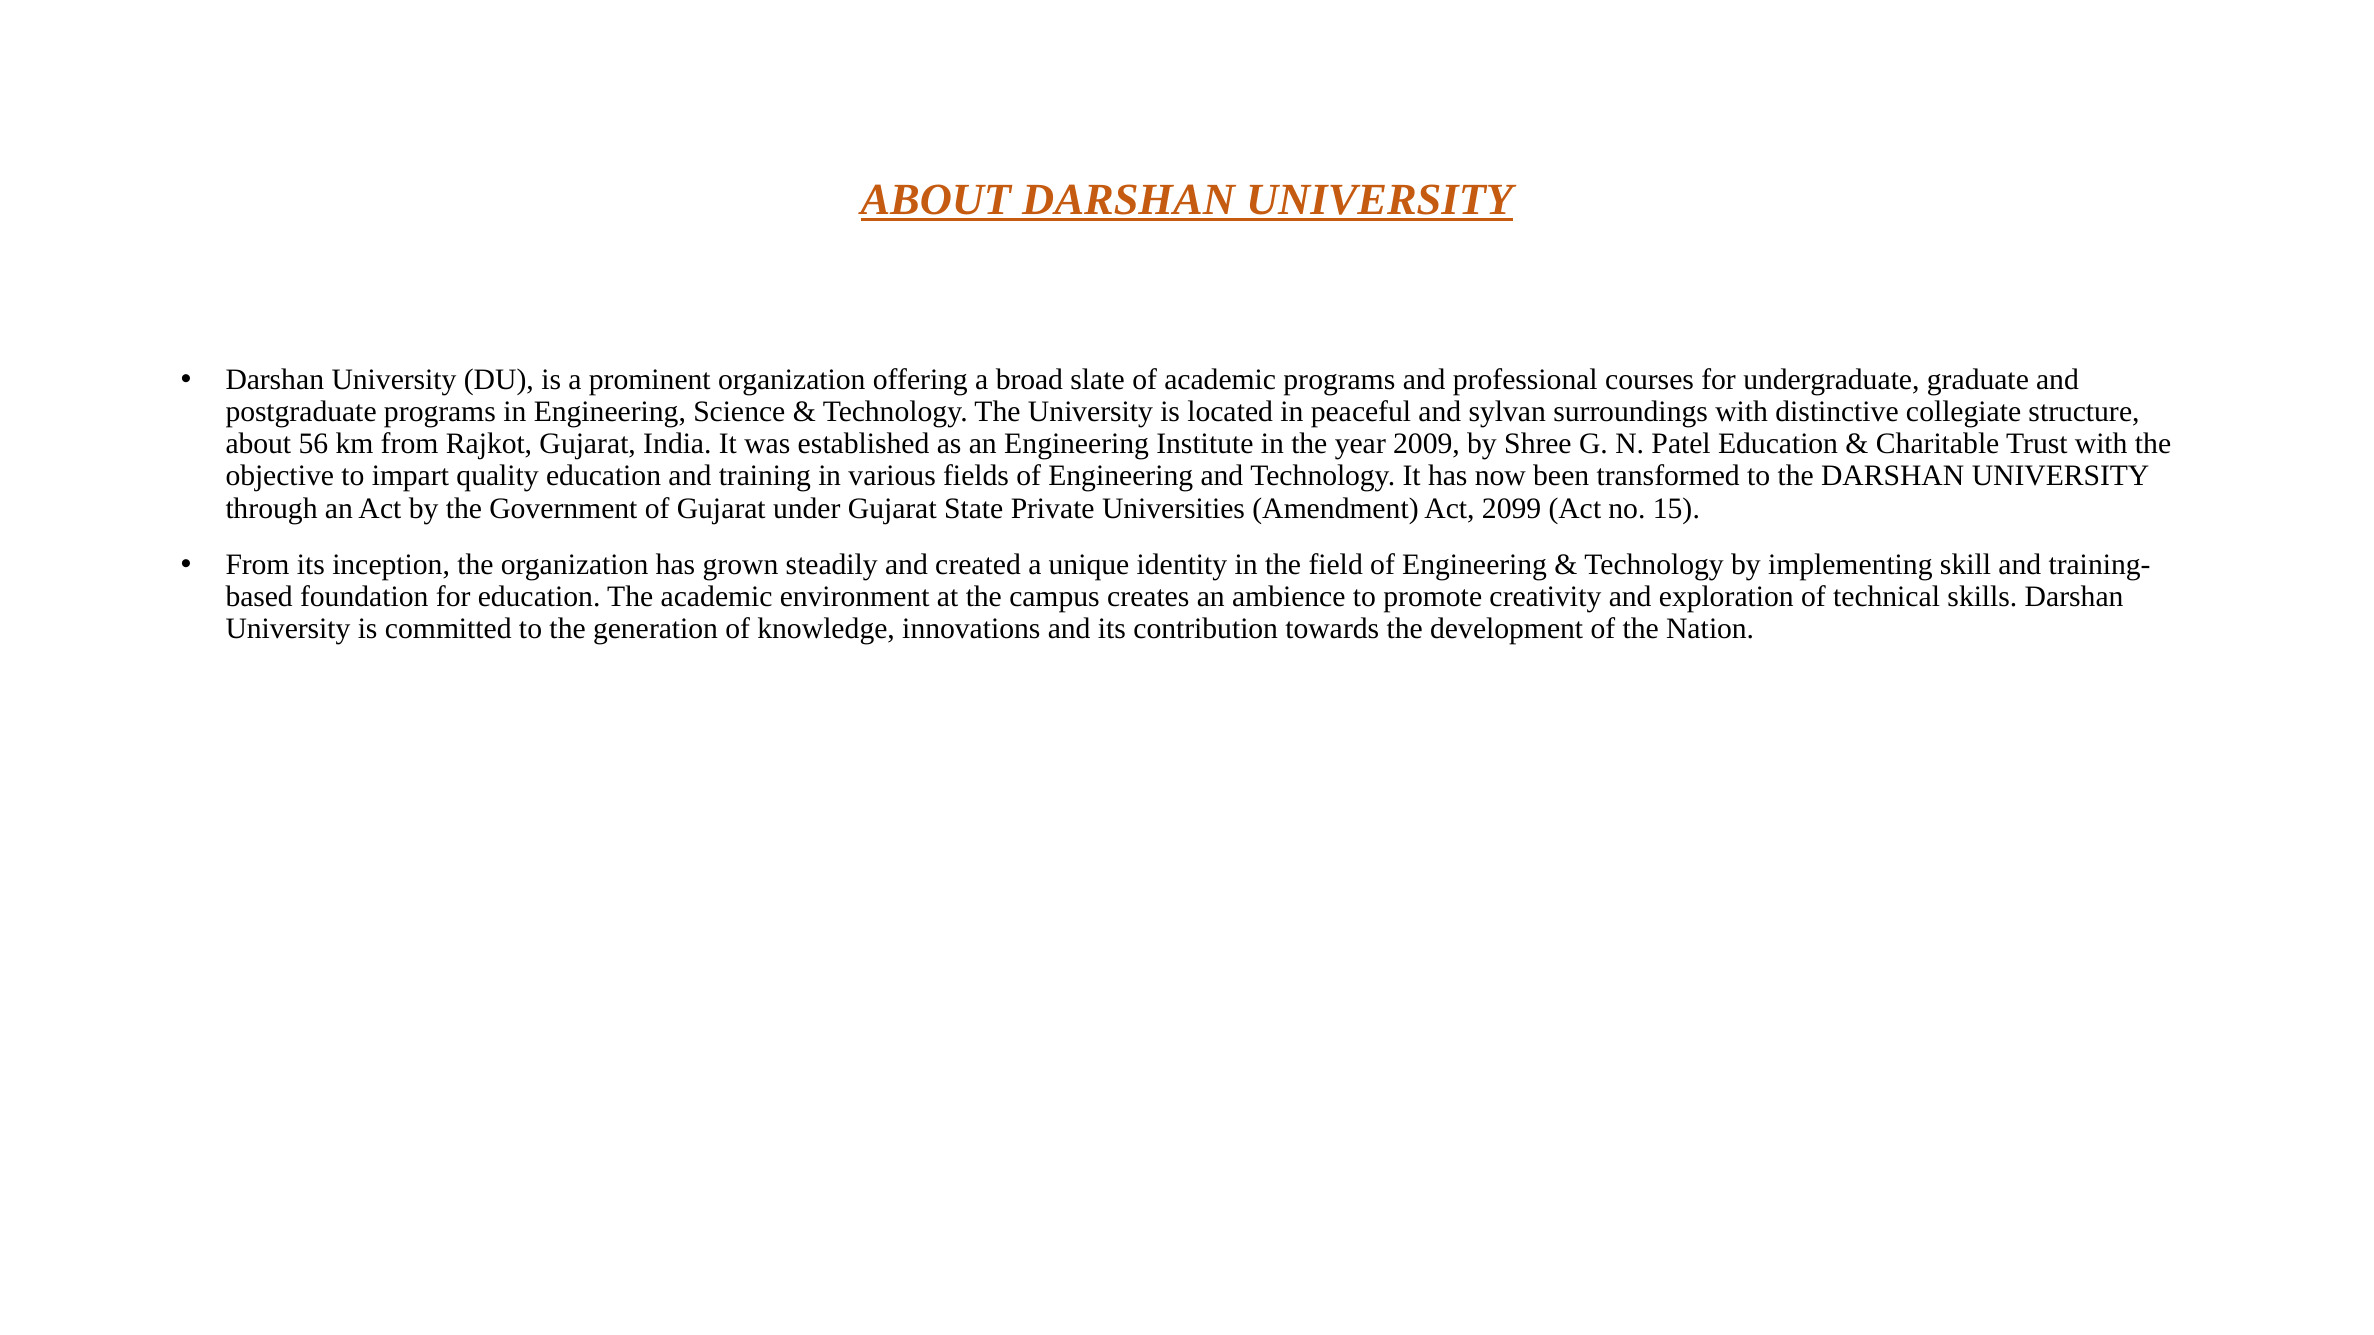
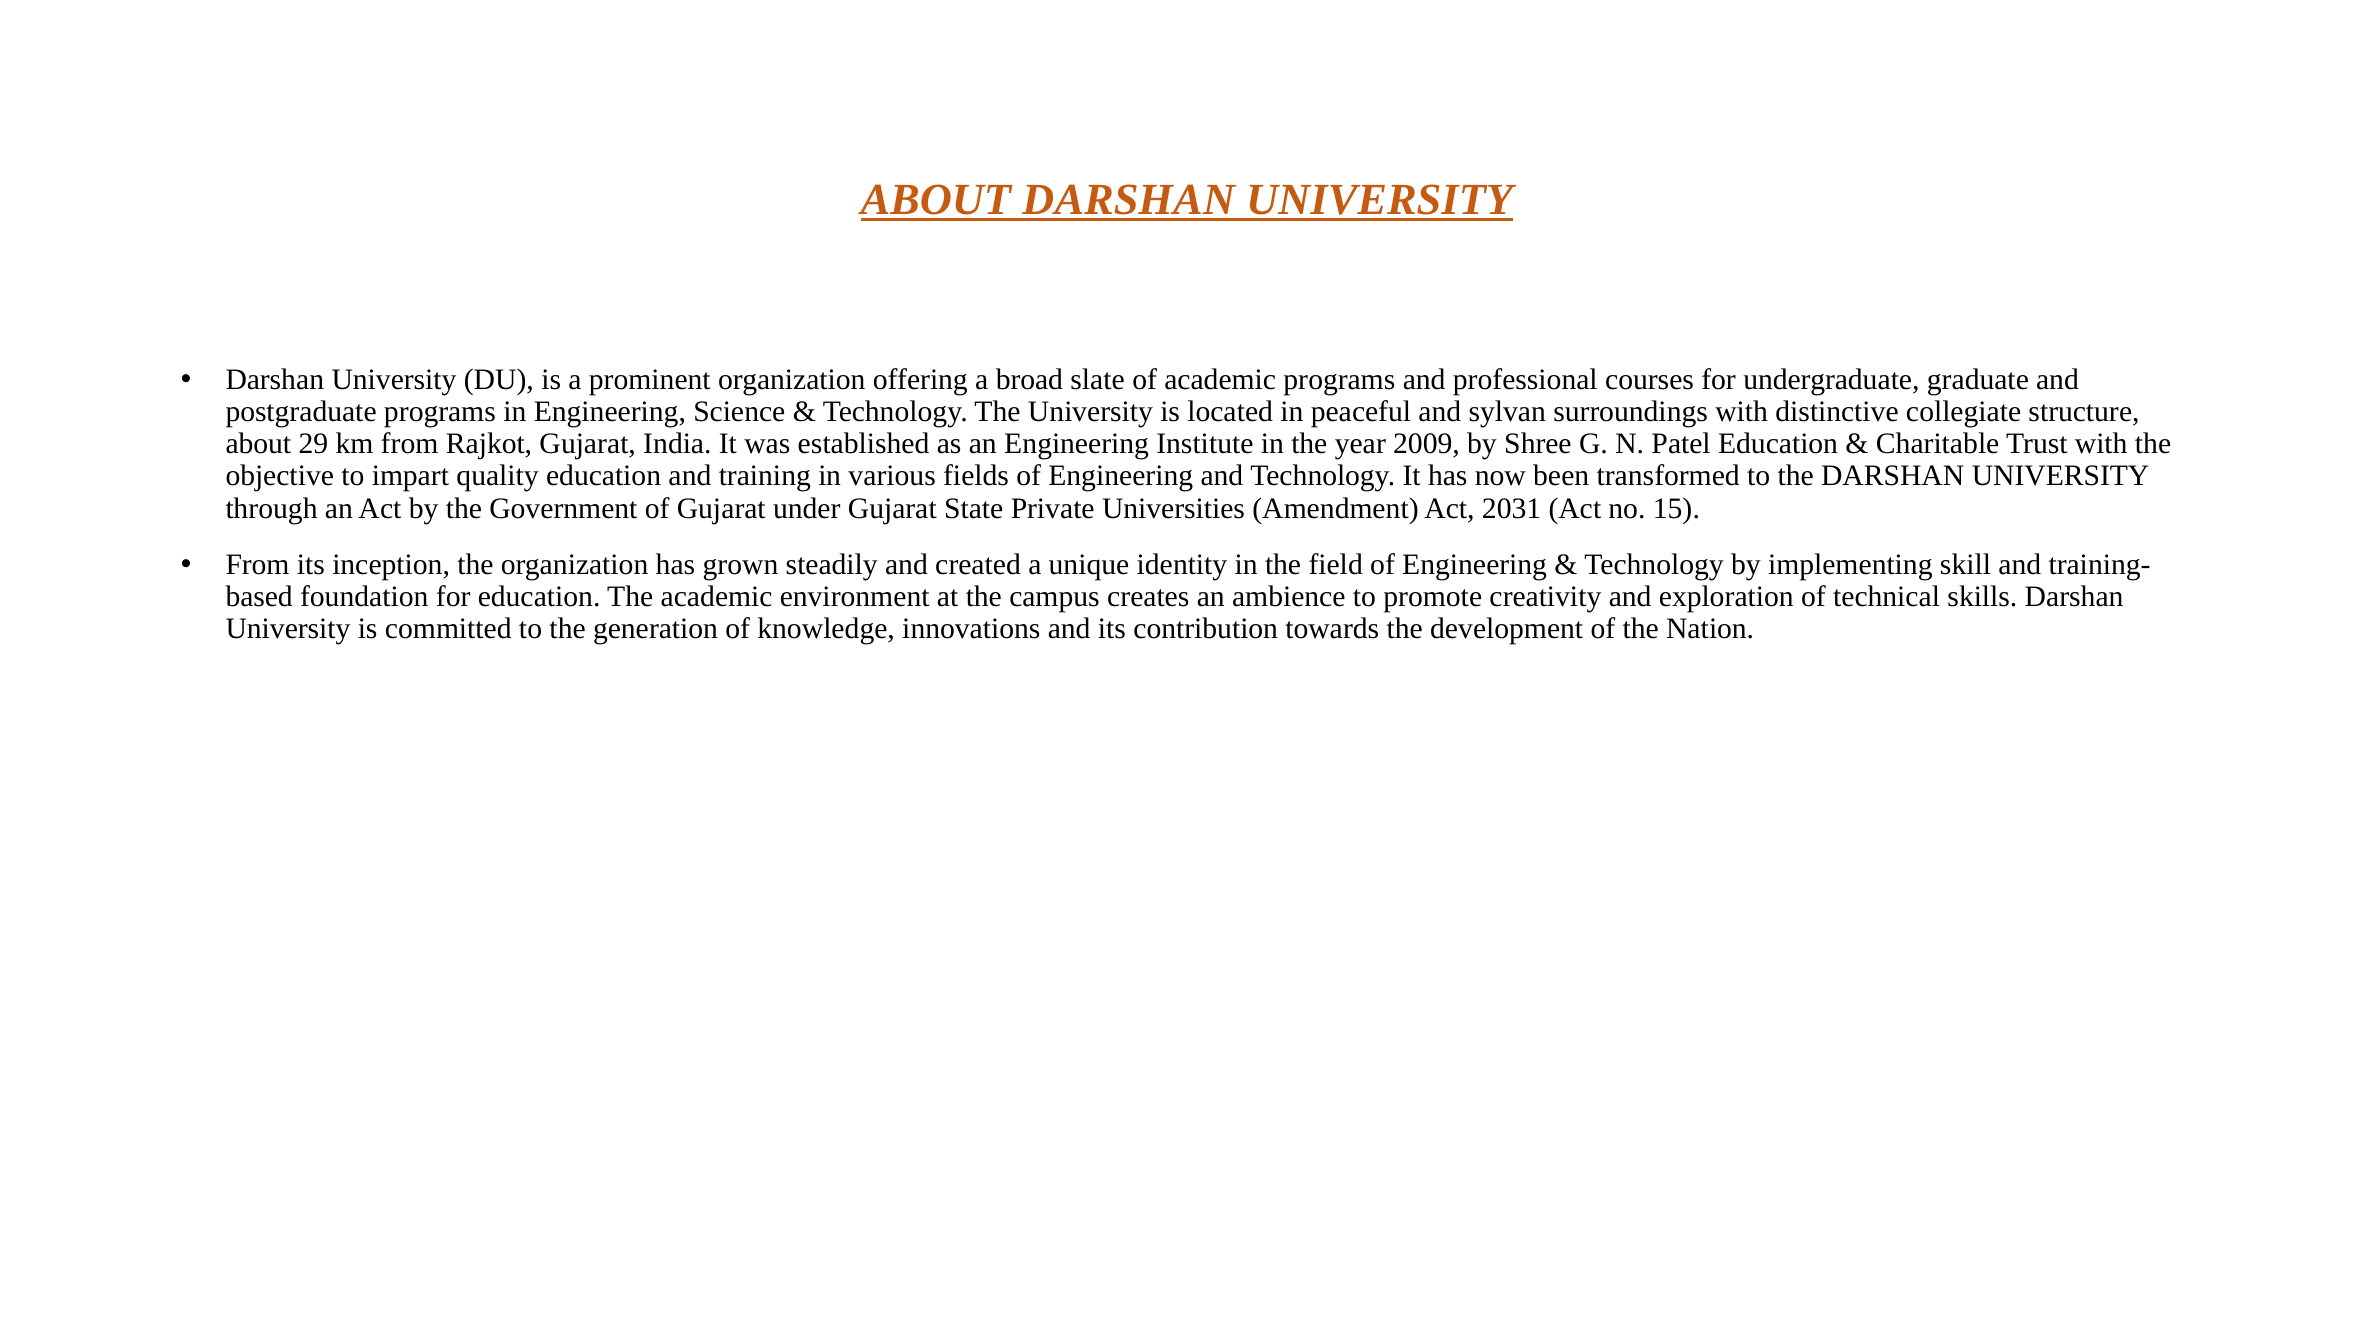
56: 56 -> 29 (313, 444)
2099: 2099 -> 2031 (1512, 508)
